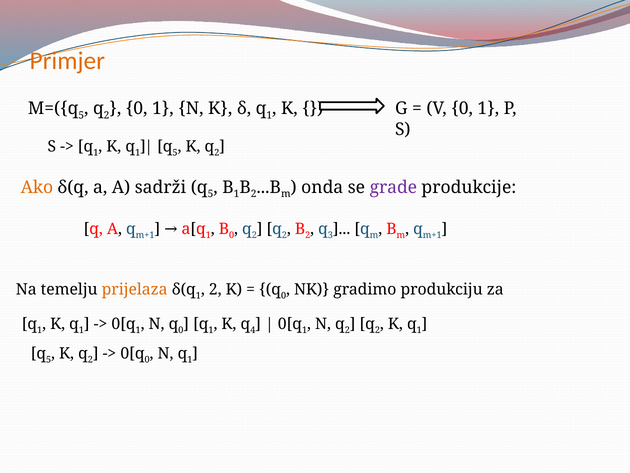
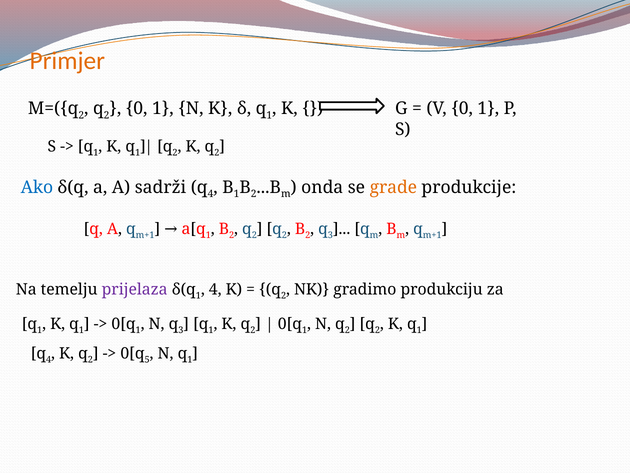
5: 5 -> 2 (81, 115)
5: 5 -> 2 (175, 153)
Ako colour: orange -> blue (37, 187)
sadrži q 5: 5 -> 4 (210, 194)
grade colour: purple -> orange (393, 187)
0: 0 -> 2 (232, 235)
prijelaza colour: orange -> purple (135, 289)
2: 2 -> 4 (215, 289)
0: 0 -> 2 (284, 295)
N q 0: 0 -> 3 (181, 330)
4: 4 -> 2 (253, 330)
5: 5 -> 4 (49, 359)
0: 0 -> 5 (147, 359)
